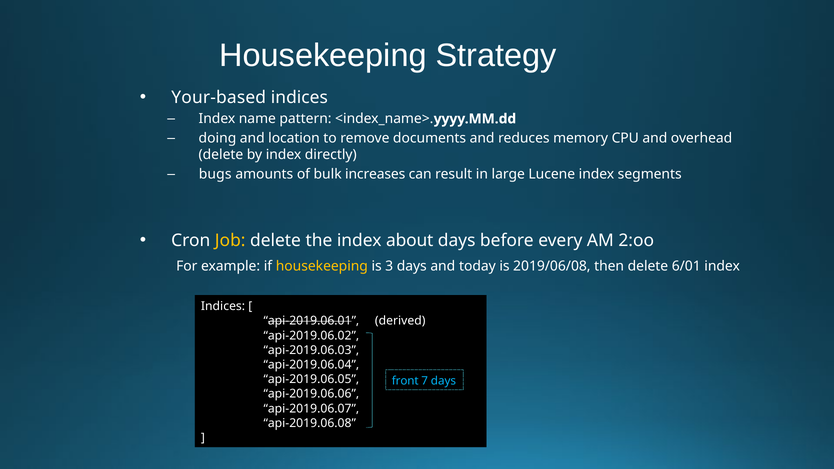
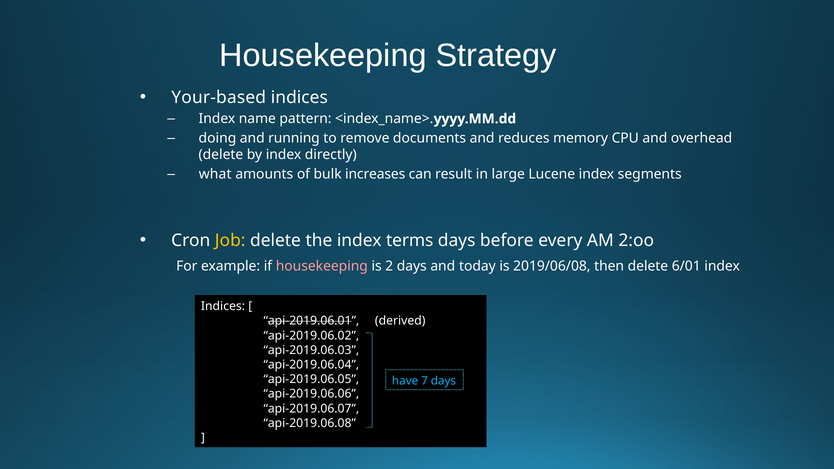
location: location -> running (294, 138)
bugs: bugs -> what (215, 174)
about: about -> terms (410, 241)
housekeeping colour: yellow -> pink (322, 266)
3: 3 -> 2 (389, 266)
front: front -> have (405, 381)
